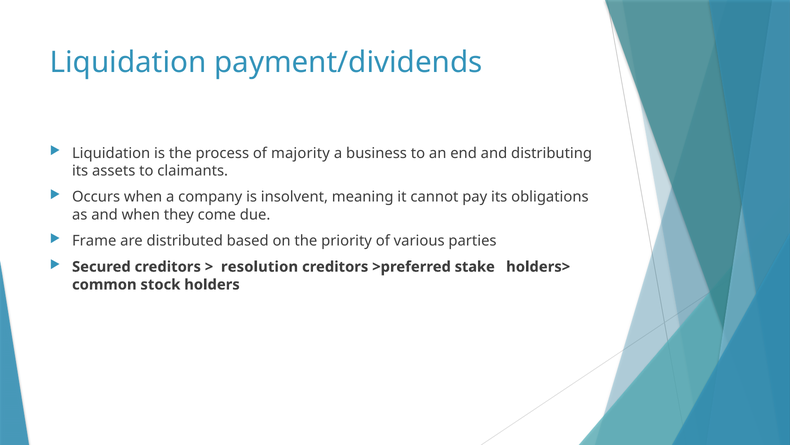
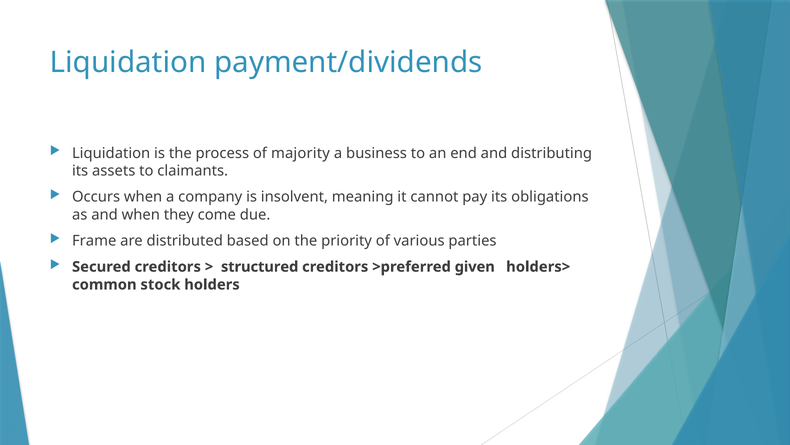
resolution: resolution -> structured (260, 266)
stake: stake -> given (475, 266)
